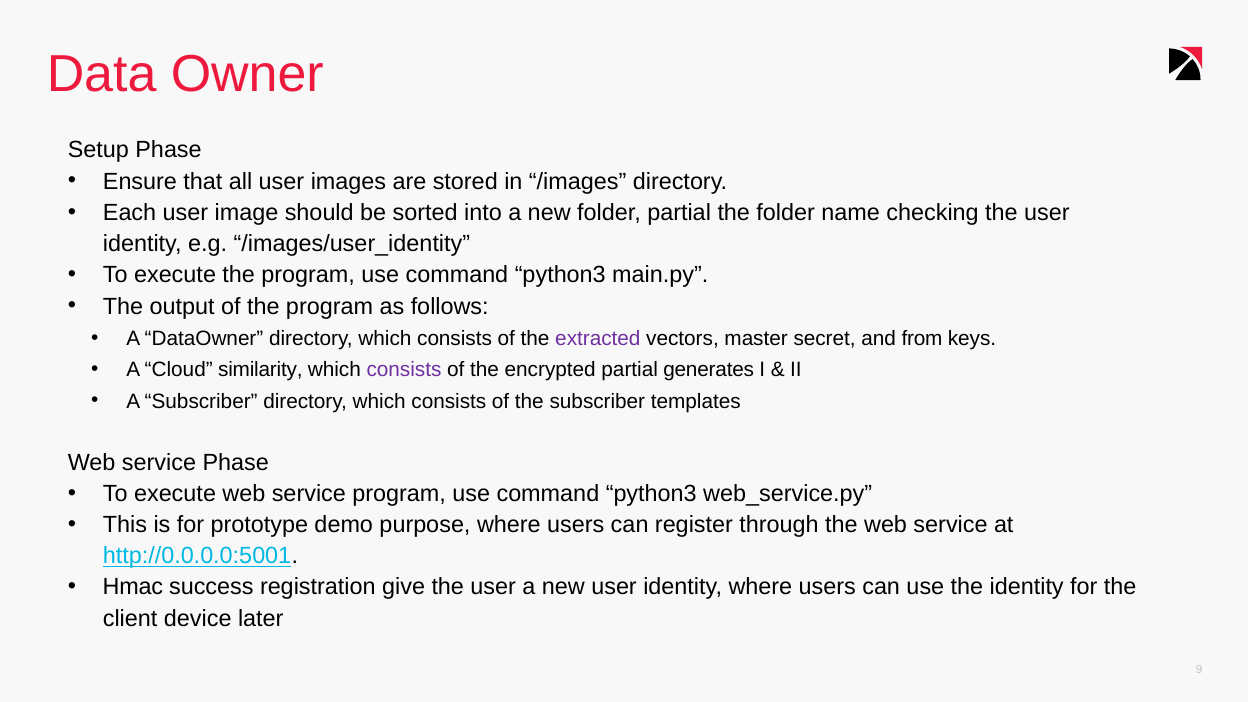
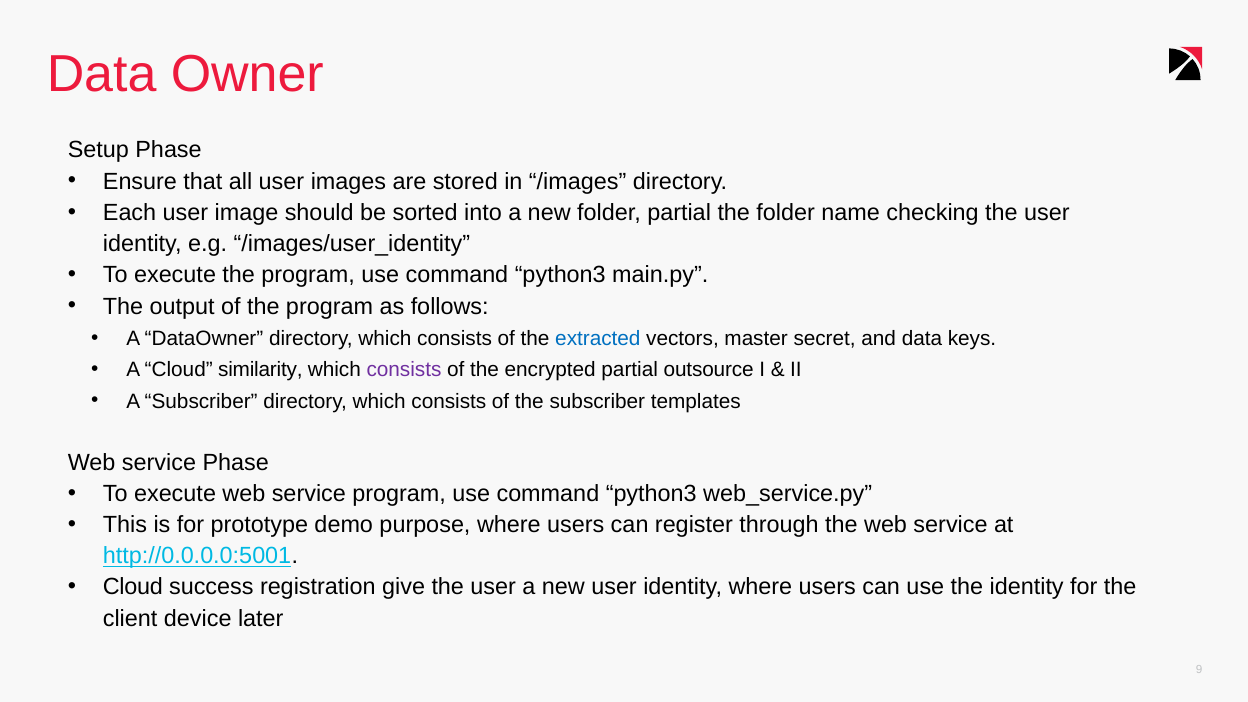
extracted colour: purple -> blue (598, 339)
and from: from -> data (922, 339)
generates: generates -> outsource (709, 370)
Hmac: Hmac -> Cloud (133, 587)
